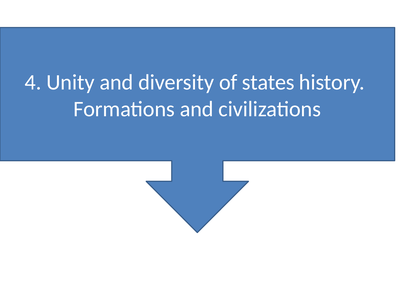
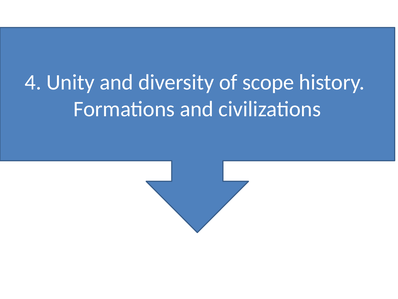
states: states -> scope (268, 82)
